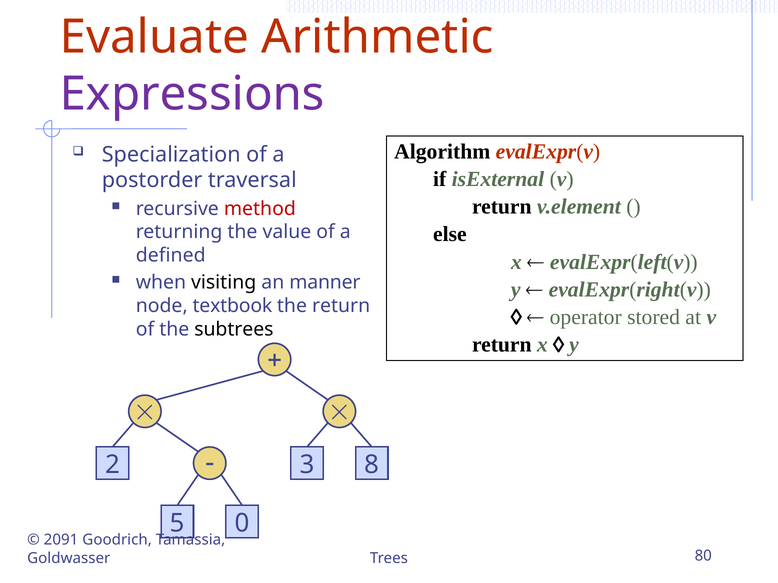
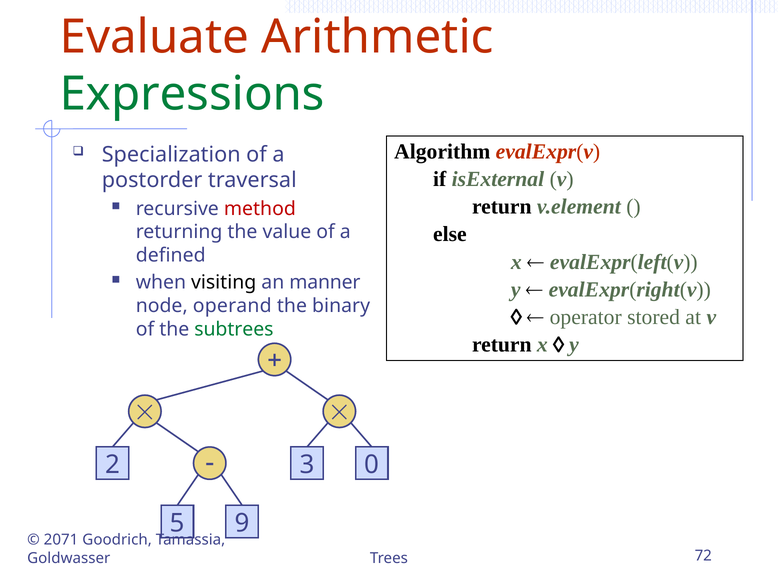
Expressions colour: purple -> green (192, 94)
textbook: textbook -> operand (232, 306)
the return: return -> binary (341, 306)
subtrees colour: black -> green (234, 329)
8: 8 -> 0 (372, 465)
0: 0 -> 9 (242, 524)
2091: 2091 -> 2071 (61, 540)
80: 80 -> 72 (703, 556)
